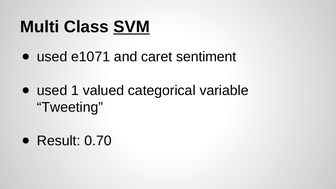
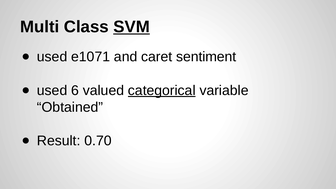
1: 1 -> 6 (75, 90)
categorical underline: none -> present (162, 90)
Tweeting: Tweeting -> Obtained (70, 107)
